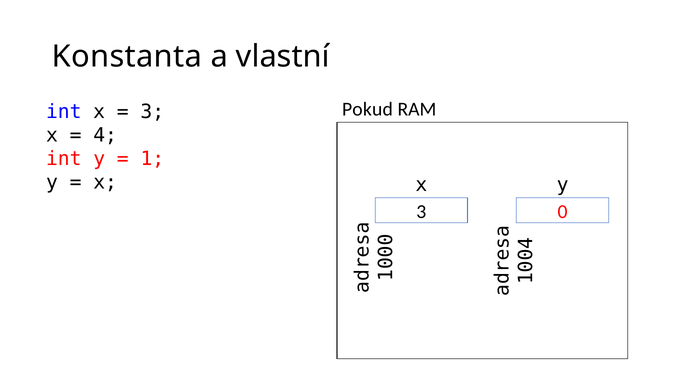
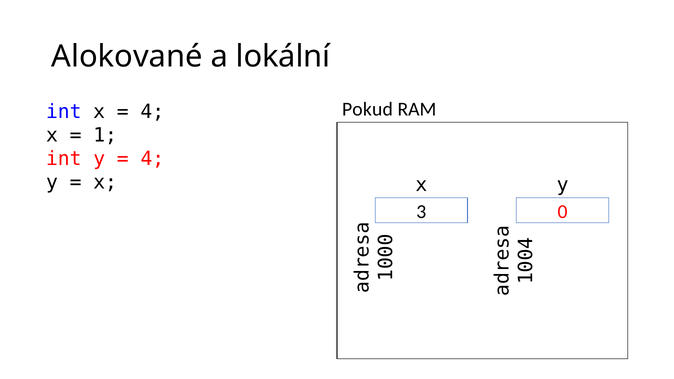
Konstanta: Konstanta -> Alokované (127, 57)
vlastní: vlastní -> lokální (283, 57)
3: 3 -> 4 (152, 112)
4: 4 -> 1 (105, 135)
1: 1 -> 4 (152, 159)
